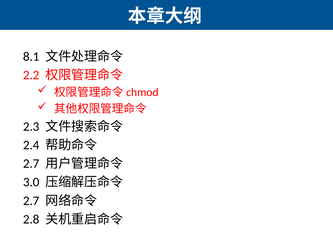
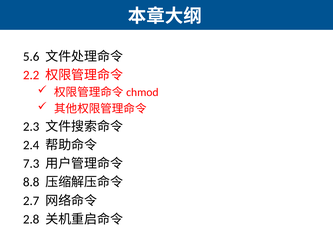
8.1: 8.1 -> 5.6 (31, 57)
2.7: 2.7 -> 7.3 (31, 164)
3.0: 3.0 -> 8.8 (31, 182)
